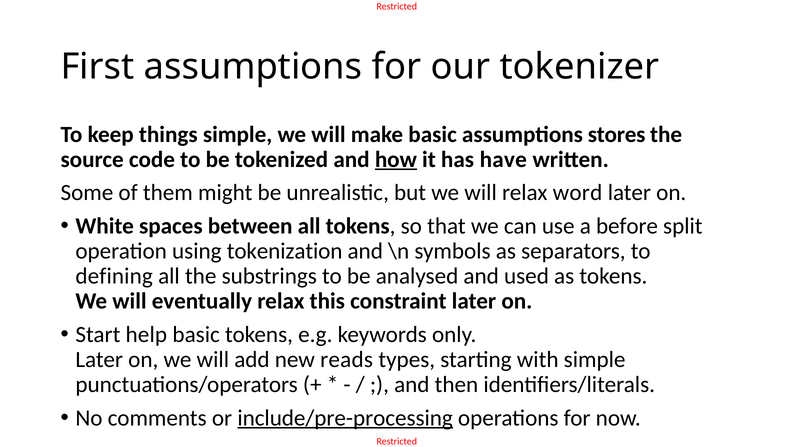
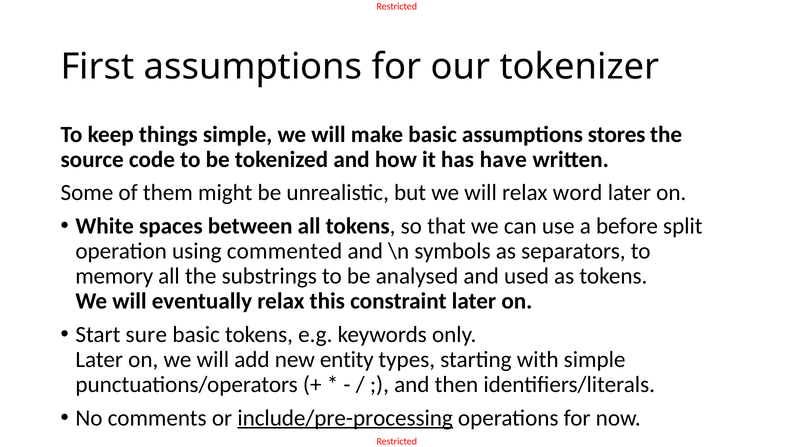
how underline: present -> none (396, 159)
tokenization: tokenization -> commented (284, 251)
defining: defining -> memory (114, 276)
help: help -> sure (146, 334)
reads: reads -> entity (347, 359)
